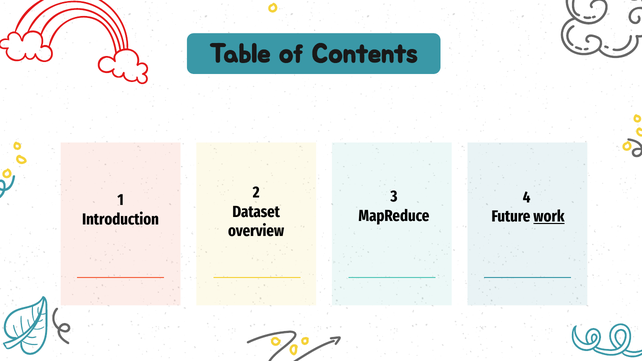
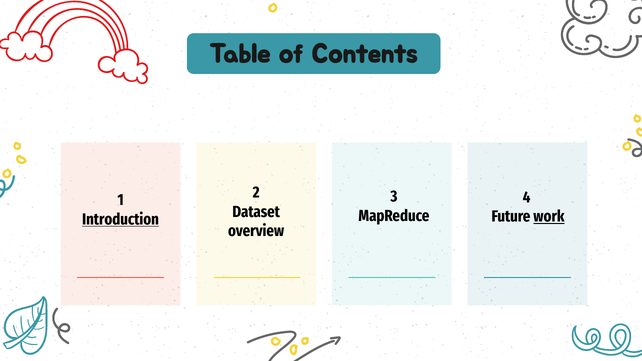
Introduction underline: none -> present (121, 219)
